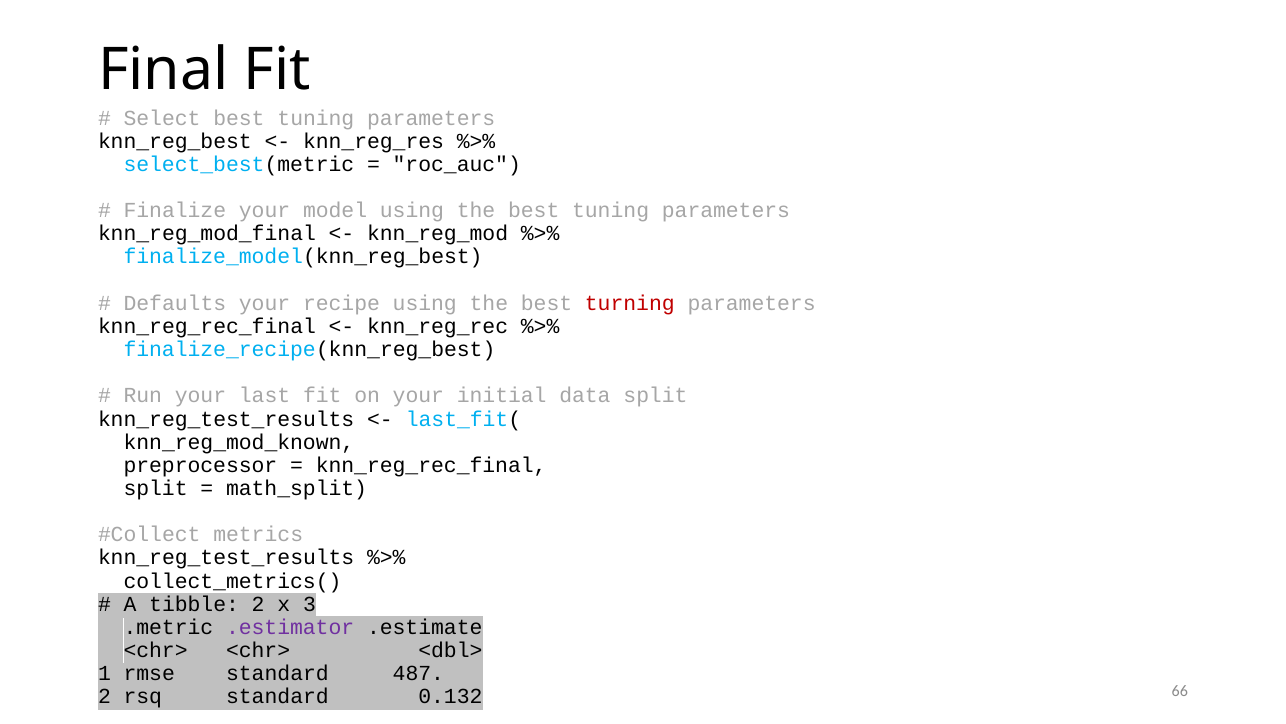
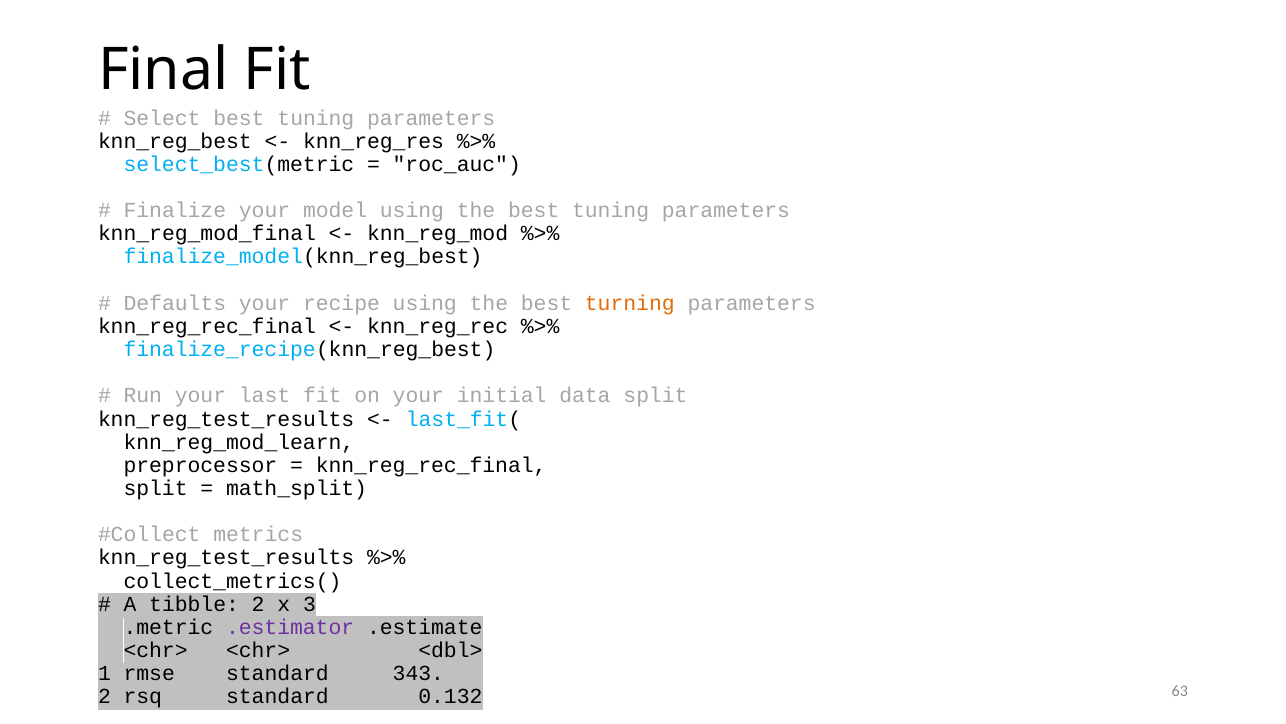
turning colour: red -> orange (630, 303)
knn_reg_mod_known: knn_reg_mod_known -> knn_reg_mod_learn (239, 442)
487: 487 -> 343 (418, 673)
66: 66 -> 63 (1180, 691)
